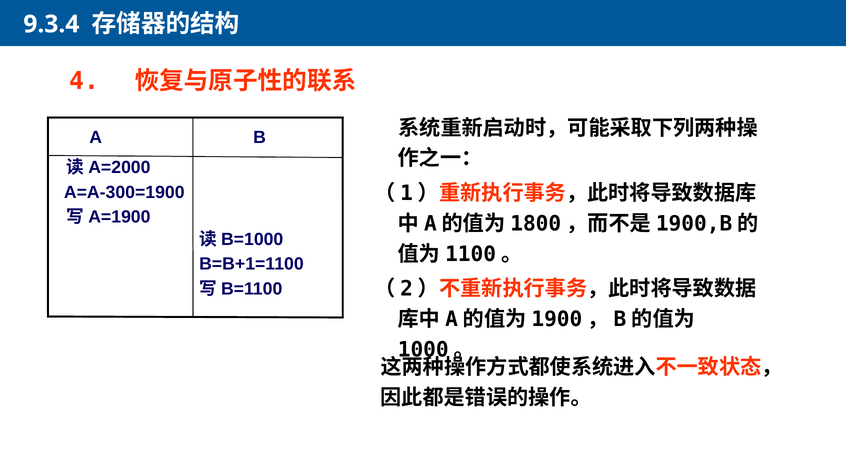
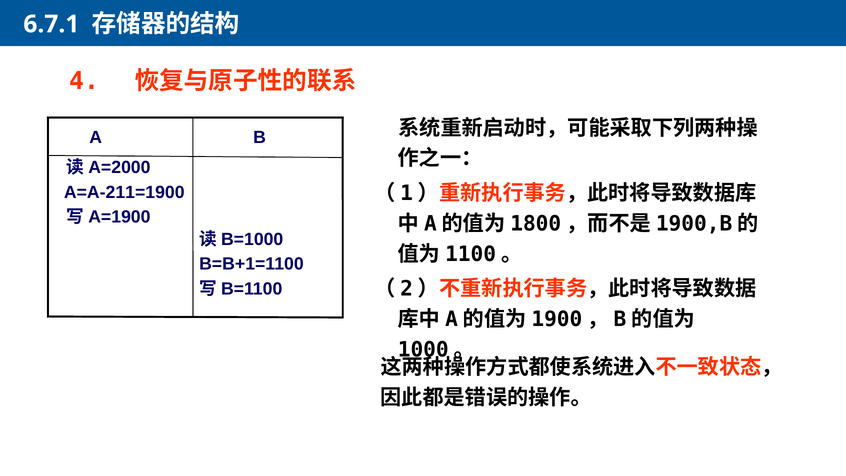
9.3.4: 9.3.4 -> 6.7.1 (51, 24)
A=A-300=1900: A=A-300=1900 -> A=A-211=1900 (124, 192)
